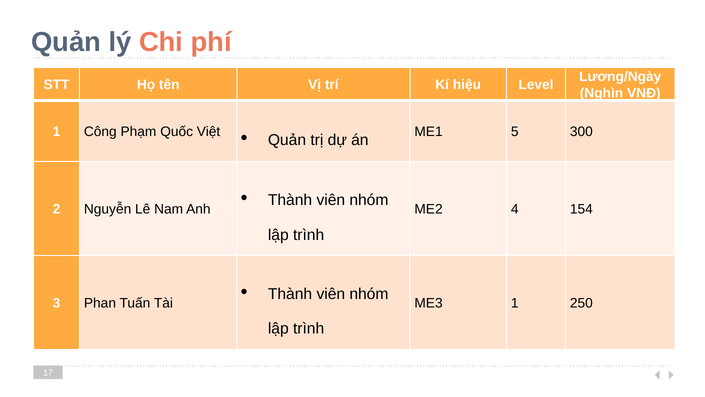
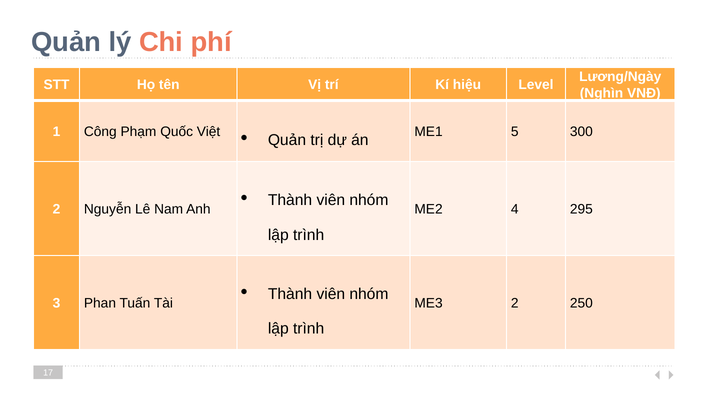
154: 154 -> 295 (581, 209)
ME3 1: 1 -> 2 (515, 303)
